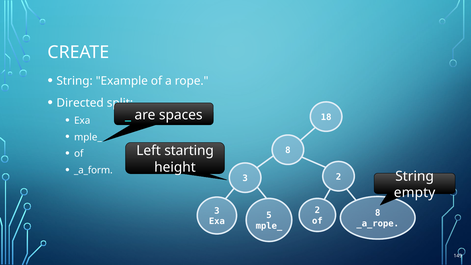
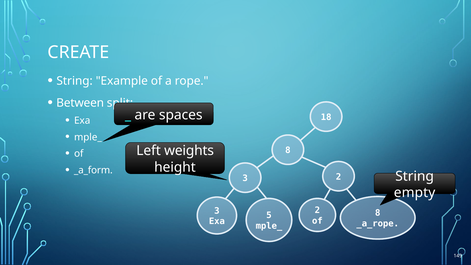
Directed: Directed -> Between (80, 103)
starting: starting -> weights (189, 151)
